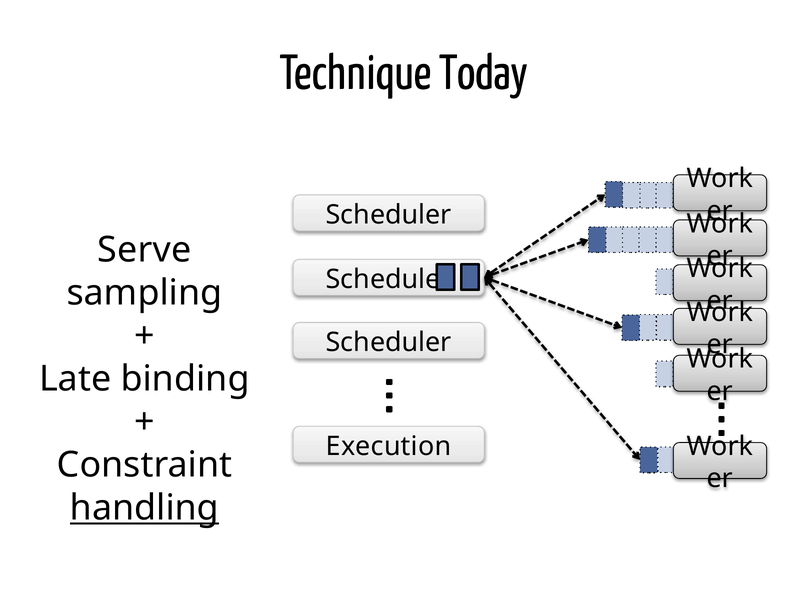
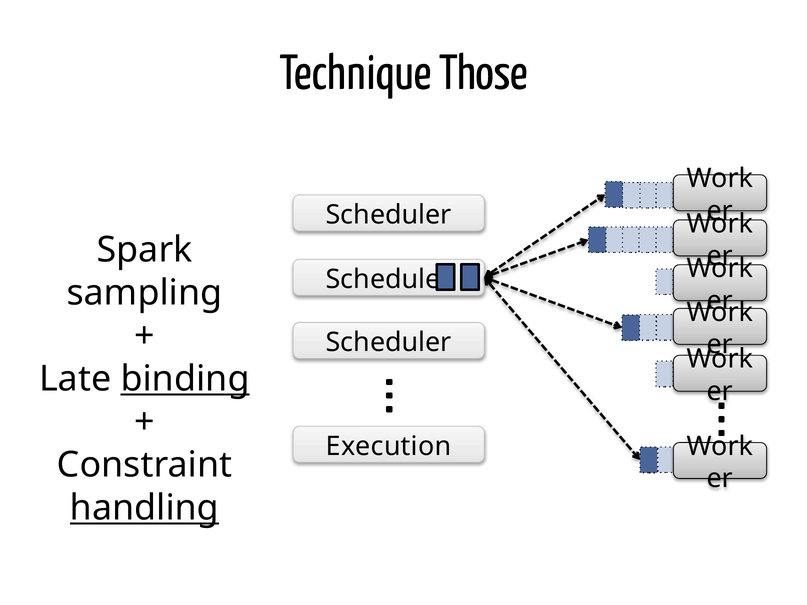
Today: Today -> Those (483, 73)
Serve: Serve -> Spark (145, 250)
binding underline: none -> present (185, 379)
